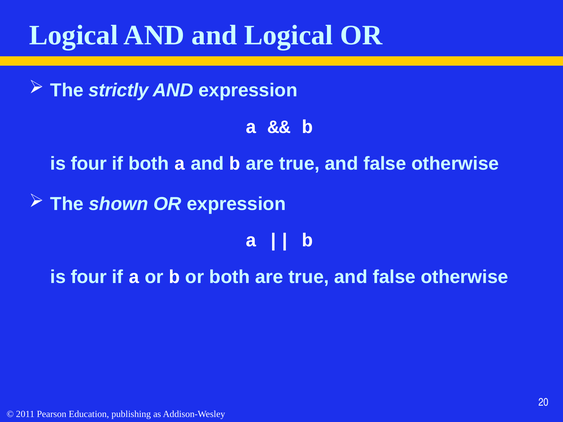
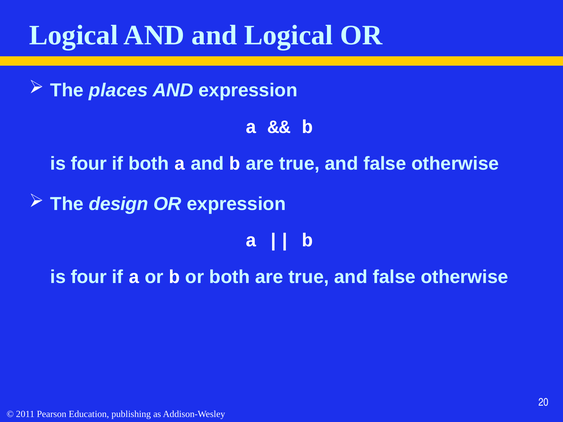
strictly: strictly -> places (118, 90)
shown: shown -> design (119, 204)
